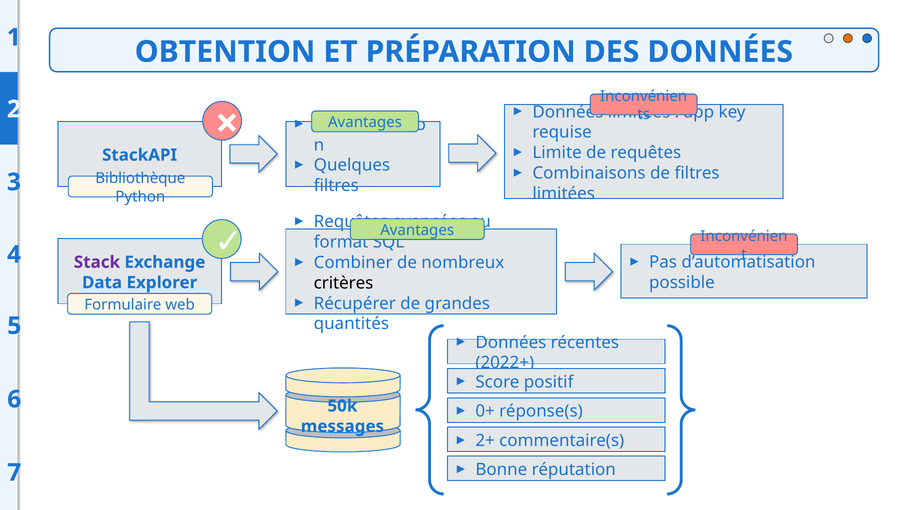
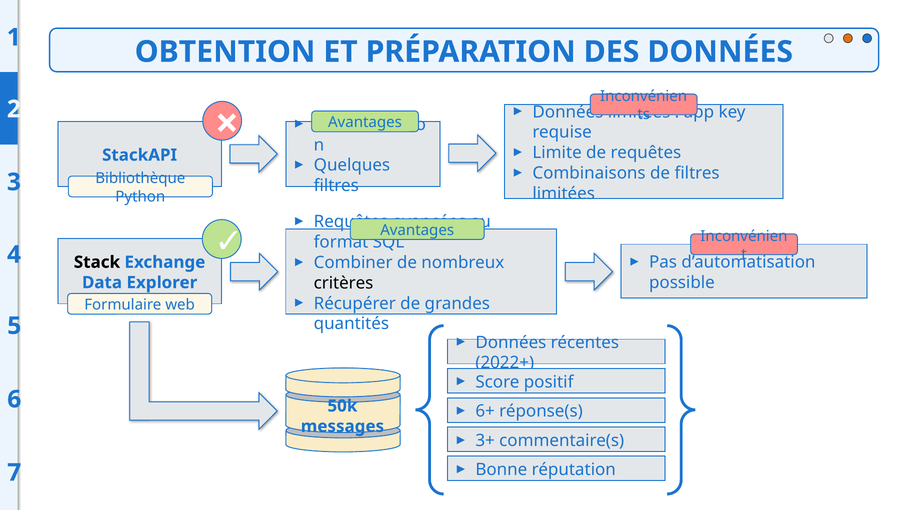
Stack colour: purple -> black (97, 262)
0+: 0+ -> 6+ (485, 411)
2+: 2+ -> 3+ (485, 441)
